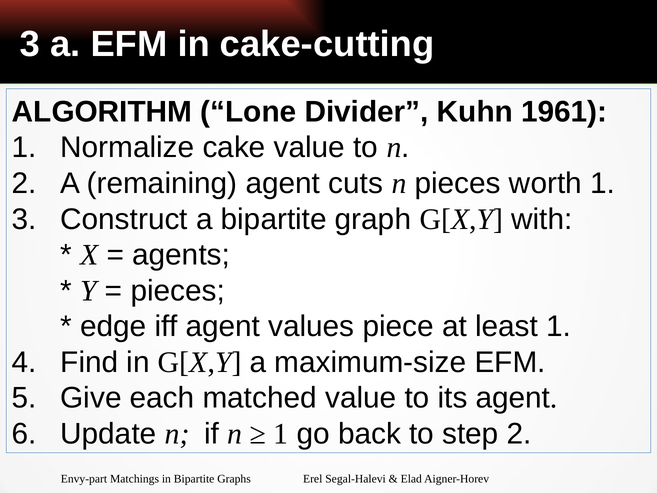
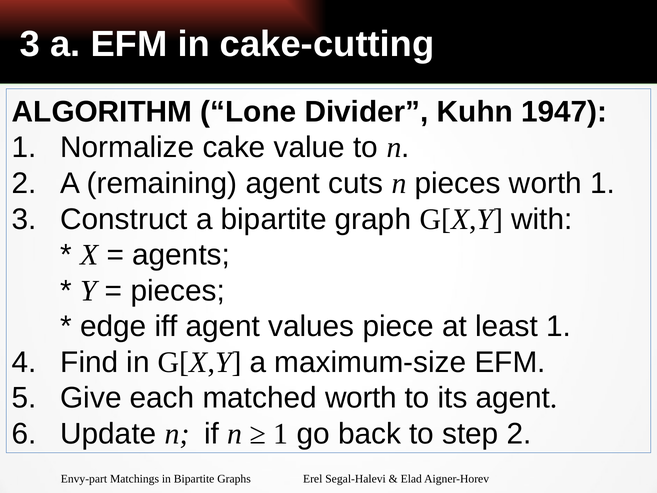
1961: 1961 -> 1947 (564, 112)
matched value: value -> worth (361, 398)
